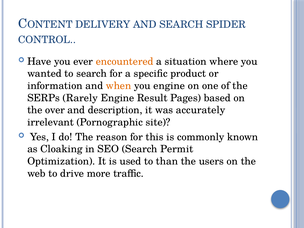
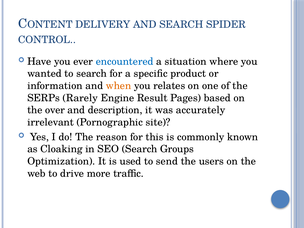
encountered colour: orange -> blue (125, 61)
you engine: engine -> relates (169, 86)
Permit: Permit -> Groups (177, 149)
than: than -> send (167, 161)
